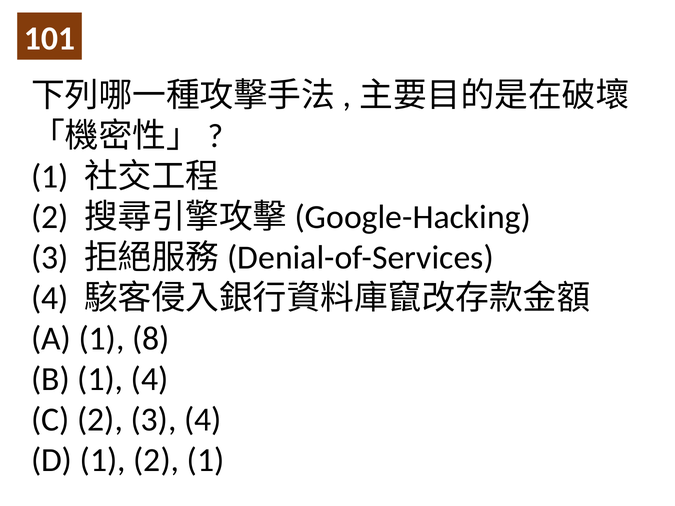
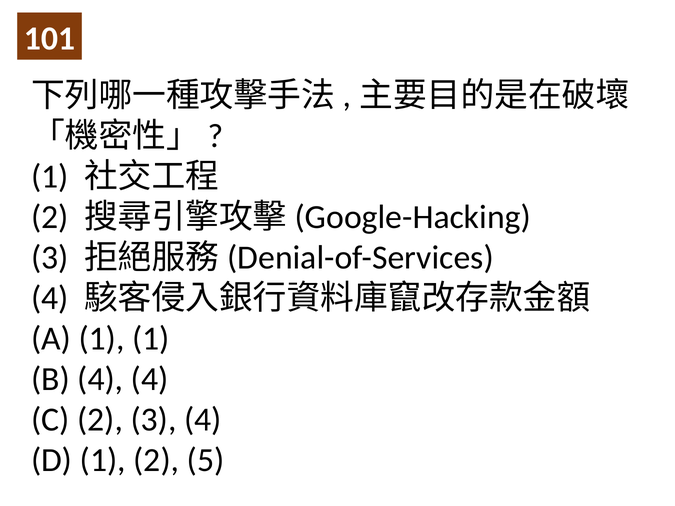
1 8: 8 -> 1 (151, 339)
B 1: 1 -> 4 (100, 379)
2 1: 1 -> 5 (206, 460)
